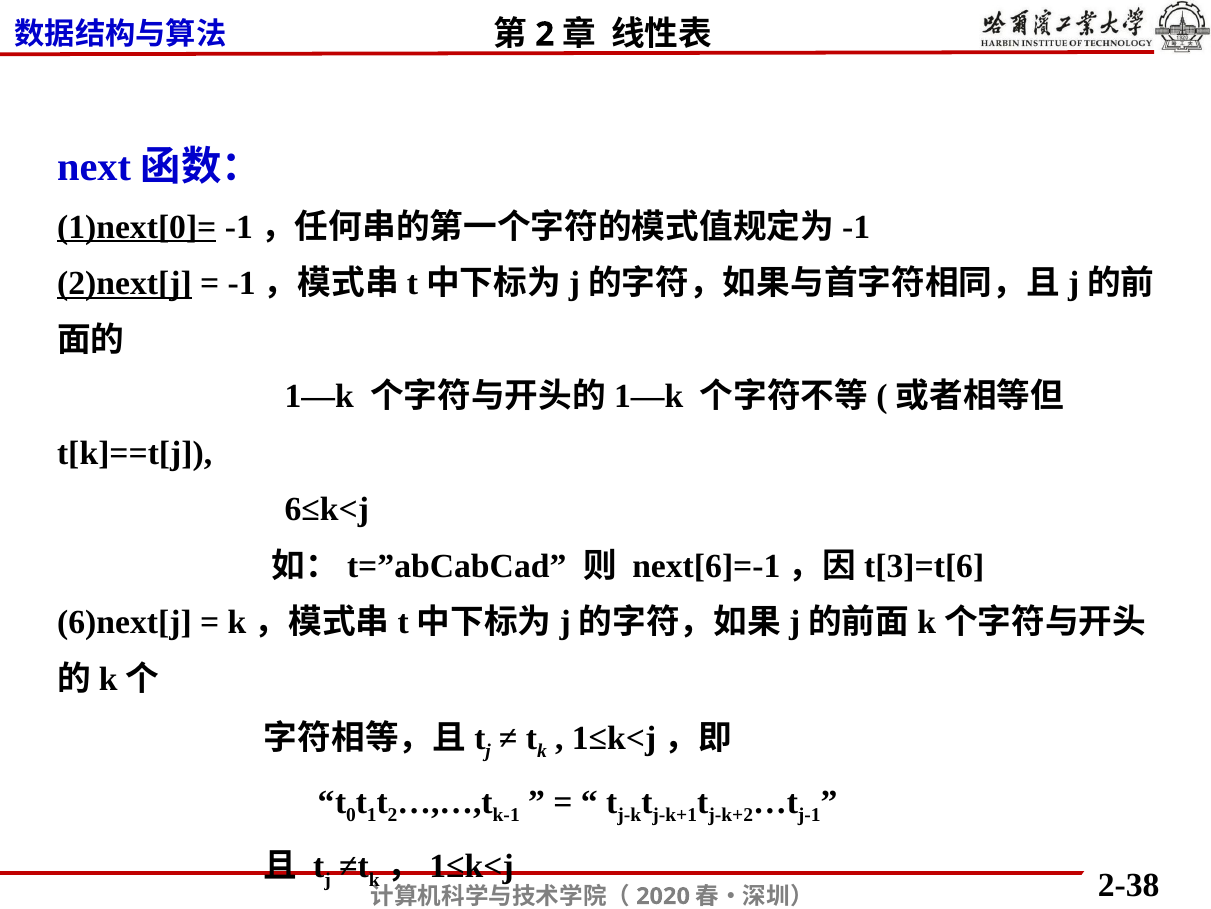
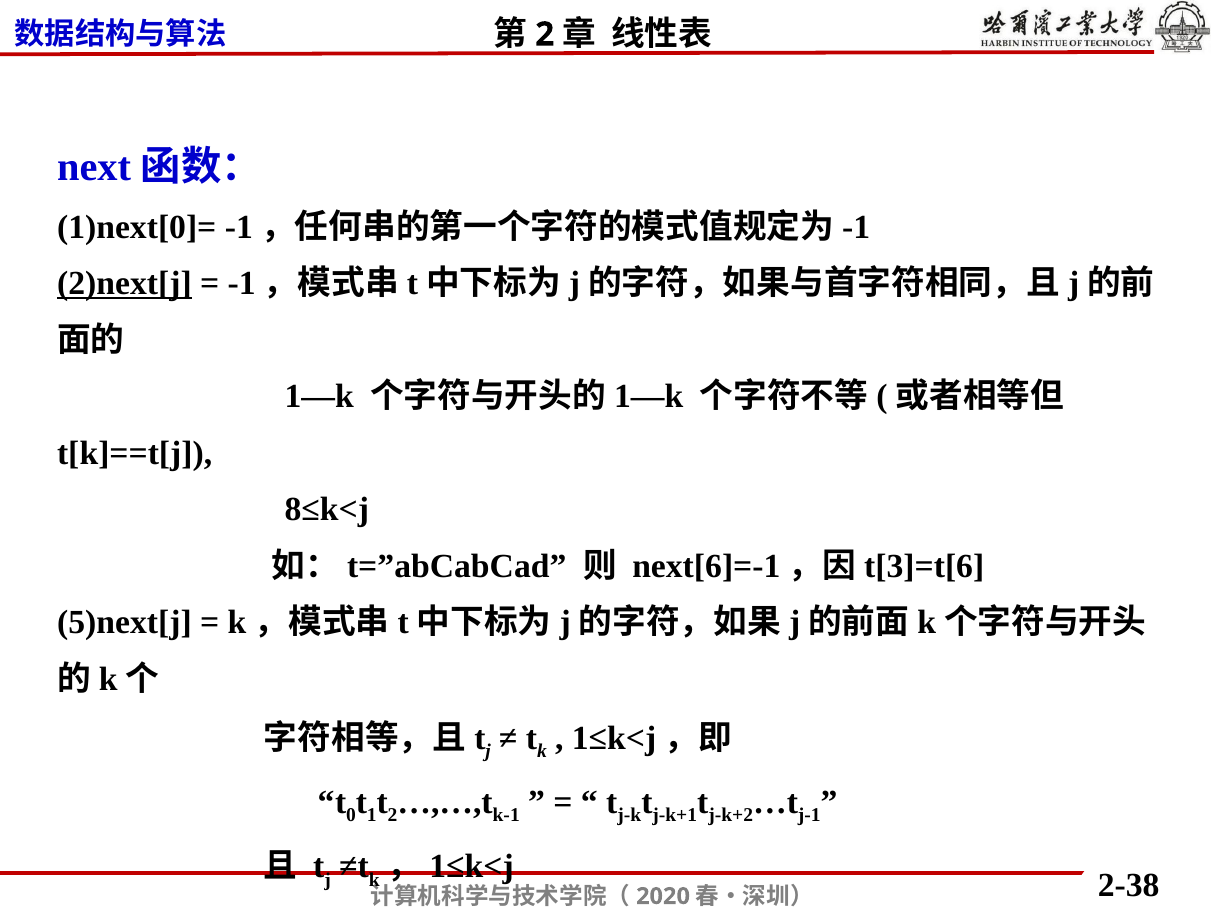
1)next[0]= underline: present -> none (137, 227)
6≤k<j: 6≤k<j -> 8≤k<j (327, 509)
6)next[j: 6)next[j -> 5)next[j (124, 622)
